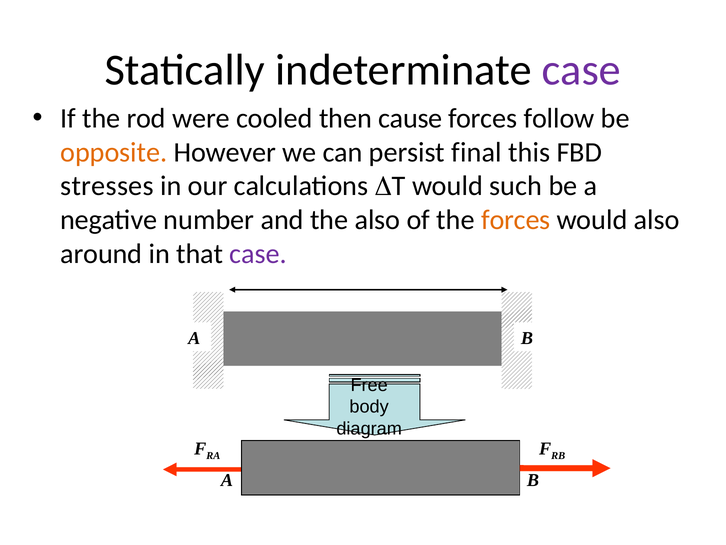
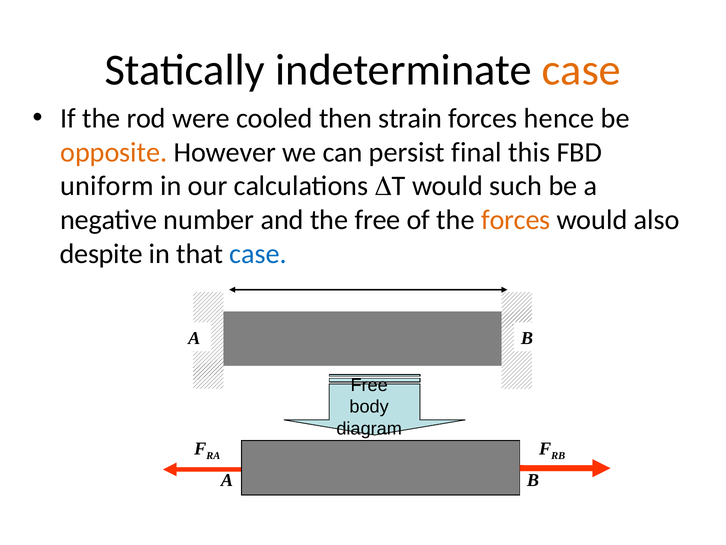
case colour: purple -> orange (581, 70)
cause: cause -> strain (410, 118)
follow: follow -> hence (559, 118)
stresses: stresses -> uniform (107, 186)
the also: also -> free (378, 220)
around: around -> despite (101, 254)
case colour: purple -> blue (258, 254)
